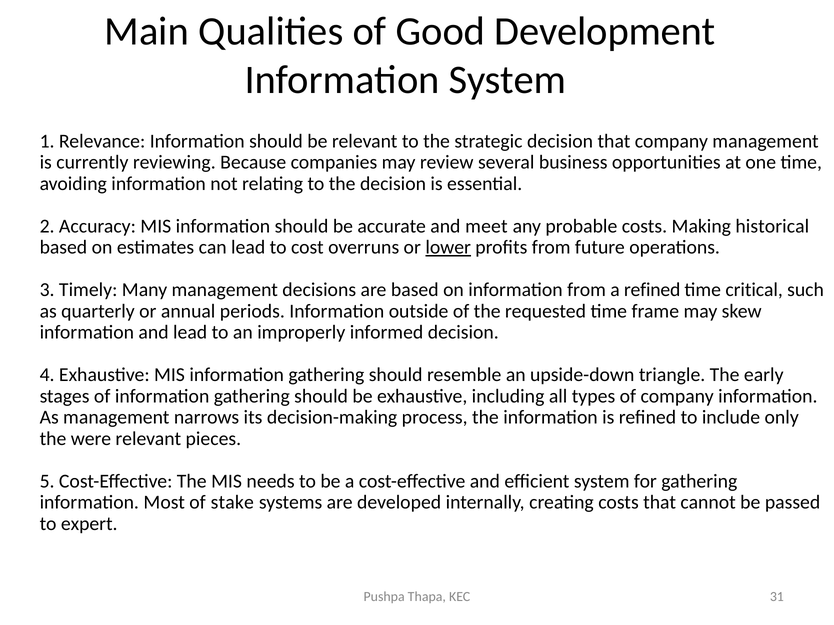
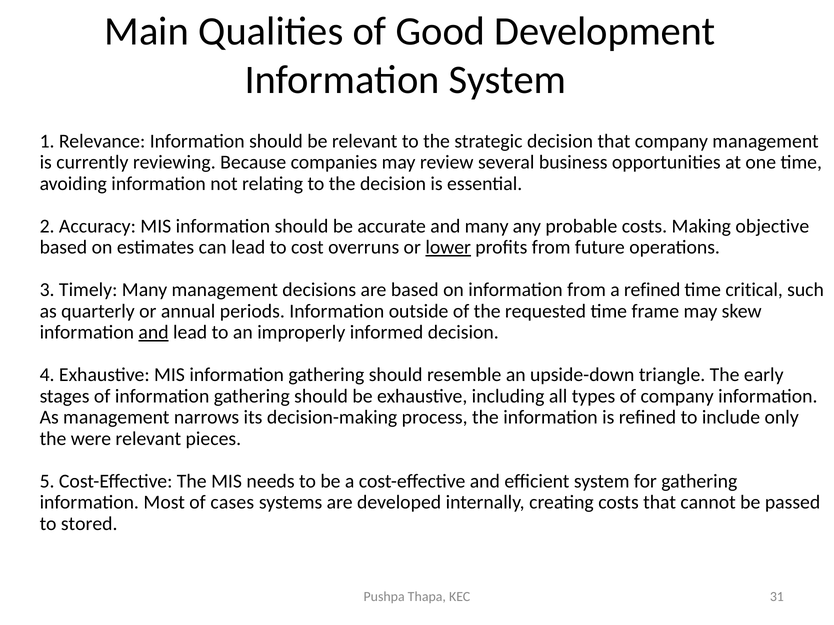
and meet: meet -> many (487, 226)
historical: historical -> objective (772, 226)
and underline: none -> present (154, 333)
stake: stake -> cases (232, 503)
expert: expert -> stored (89, 524)
